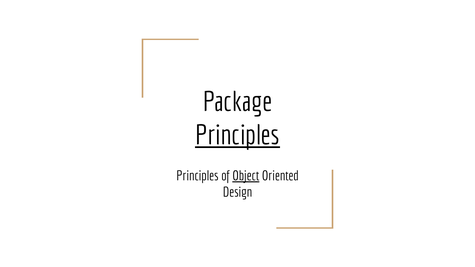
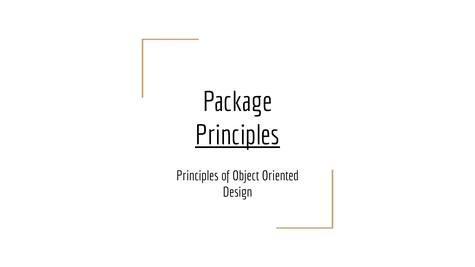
Object underline: present -> none (246, 176)
